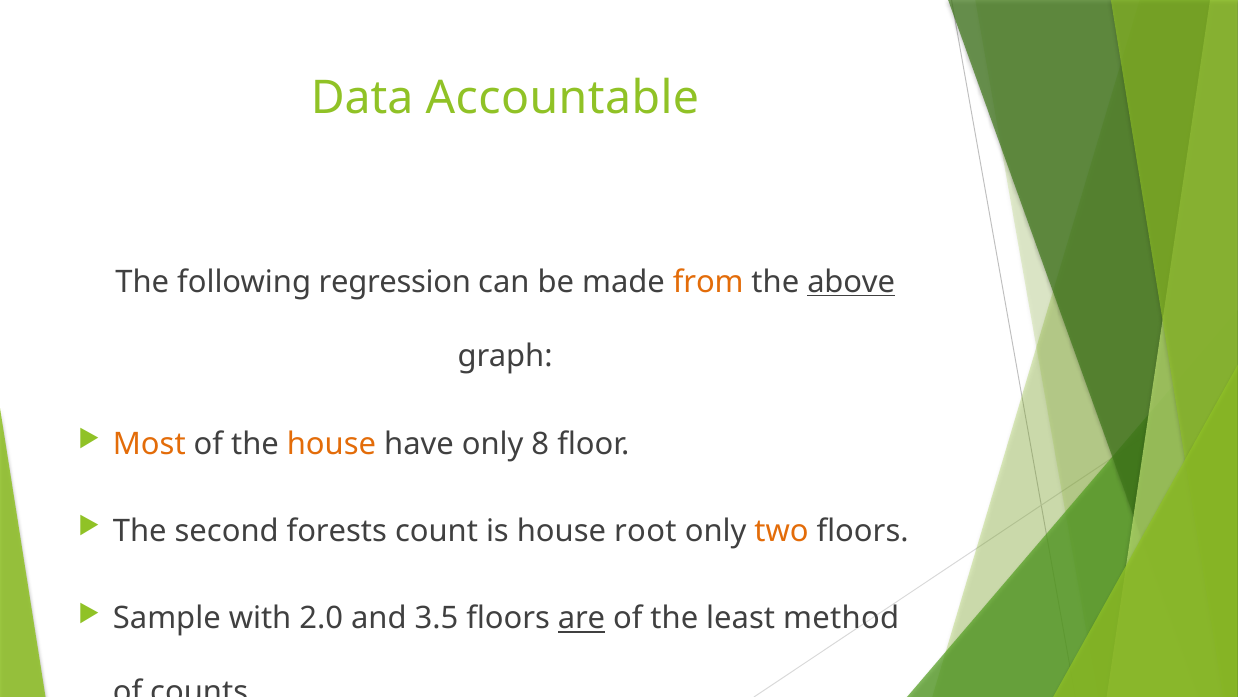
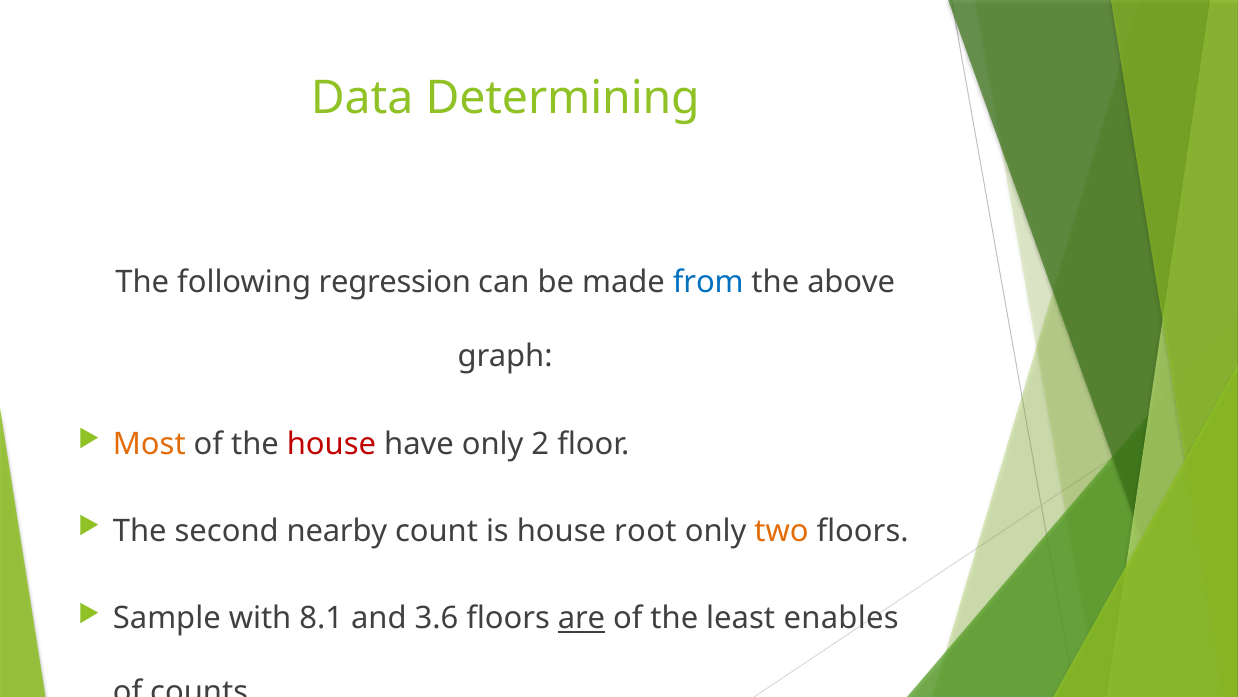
Accountable: Accountable -> Determining (563, 98)
from colour: orange -> blue (708, 282)
above underline: present -> none (851, 282)
house colour: orange -> red (331, 443)
8: 8 -> 2 (540, 443)
forests: forests -> nearby (337, 531)
2.0: 2.0 -> 8.1 (321, 618)
3.5: 3.5 -> 3.6 (437, 618)
method: method -> enables (841, 618)
